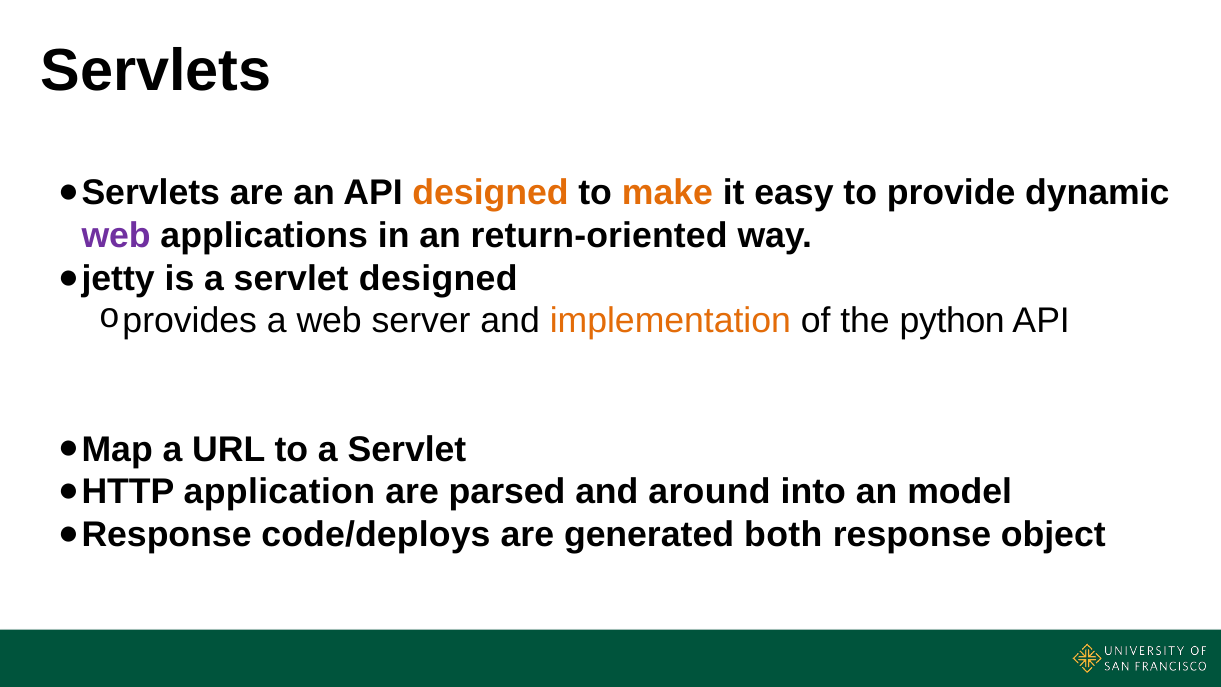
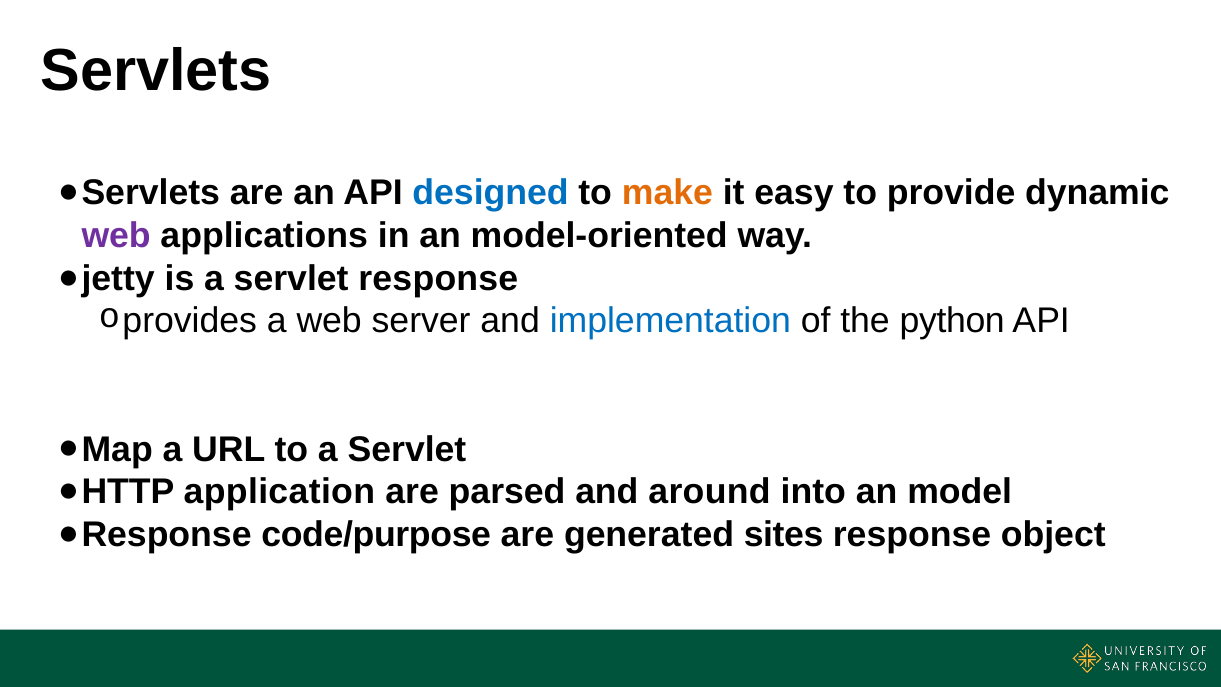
designed colour: orange -> blue (491, 193)
return-oriented: return-oriented -> model-oriented (599, 236)
servlet designed: designed -> response (438, 278)
implementation colour: orange -> blue (670, 321)
code/deploys: code/deploys -> code/purpose (376, 535)
both: both -> sites (784, 535)
